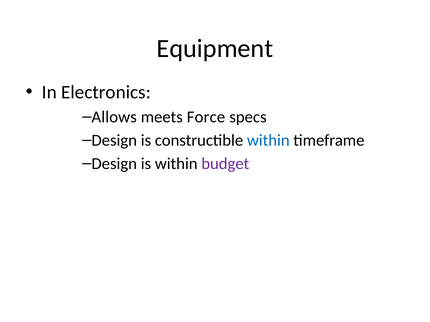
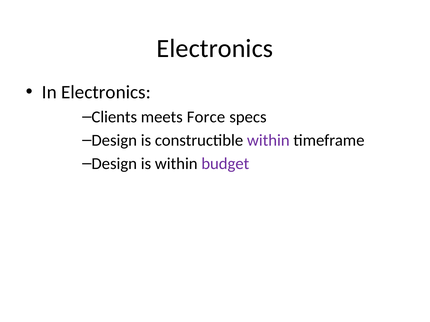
Equipment: Equipment -> Electronics (215, 48)
Allows: Allows -> Clients (114, 117)
within colour: blue -> purple (268, 140)
